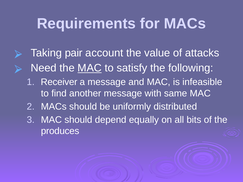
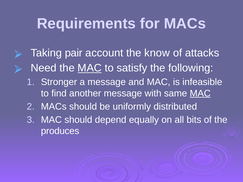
value: value -> know (157, 53)
Receiver: Receiver -> Stronger (59, 82)
MAC underline: none -> present (200, 93)
